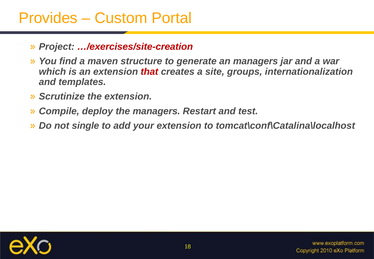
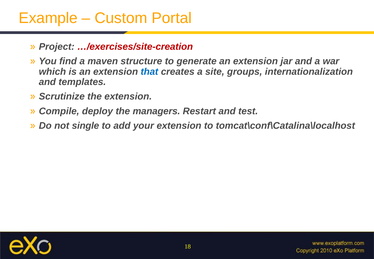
Provides: Provides -> Example (48, 18)
generate an managers: managers -> extension (255, 61)
that colour: red -> blue (149, 72)
